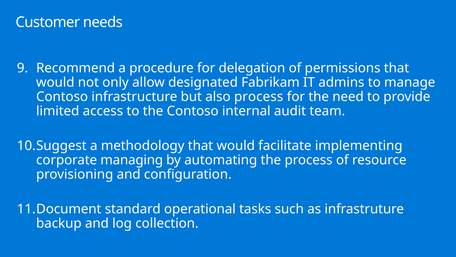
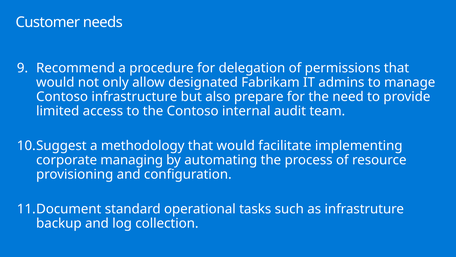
also process: process -> prepare (259, 97)
